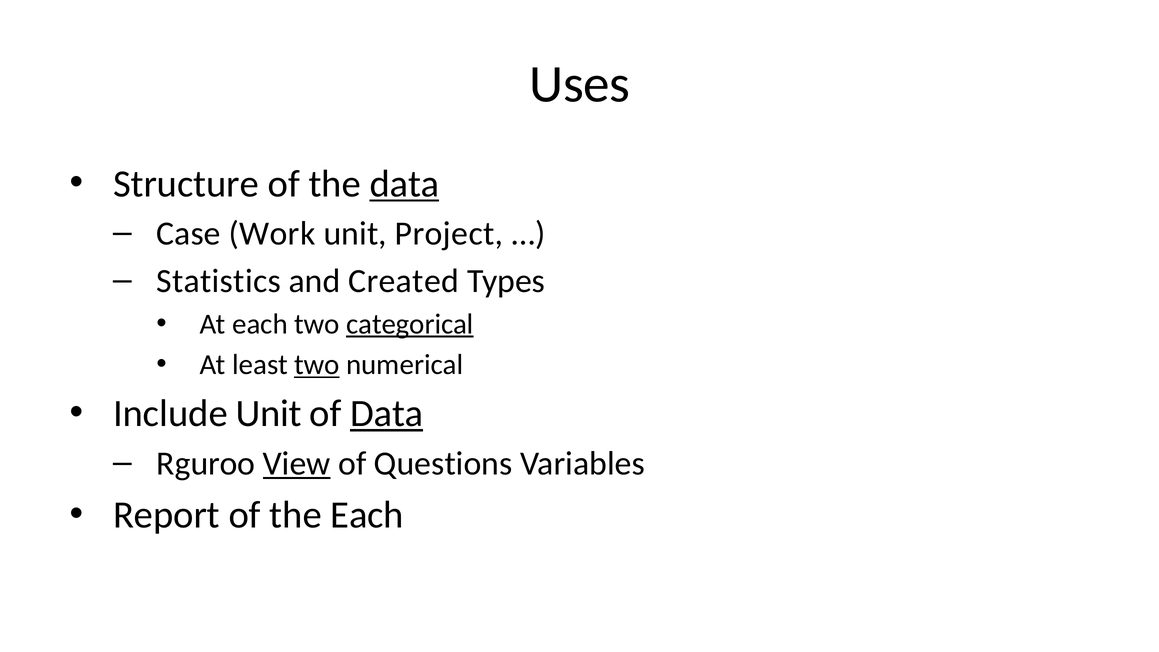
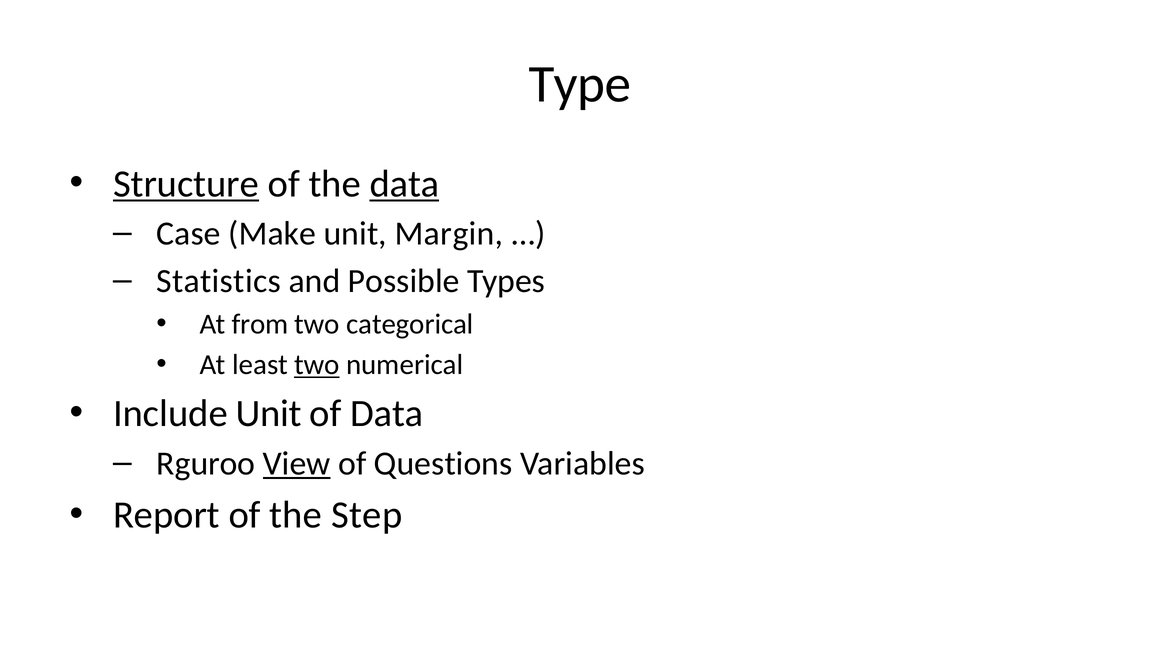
Uses: Uses -> Type (580, 84)
Structure underline: none -> present (186, 184)
Work: Work -> Make (272, 234)
Project: Project -> Margin (449, 234)
Created: Created -> Possible (404, 281)
At each: each -> from (260, 324)
categorical underline: present -> none (410, 324)
Data underline: present -> none (387, 414)
the Each: Each -> Step (367, 515)
